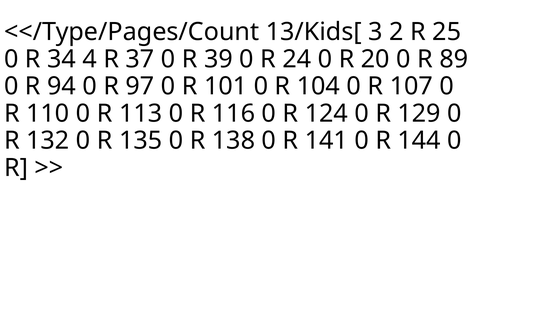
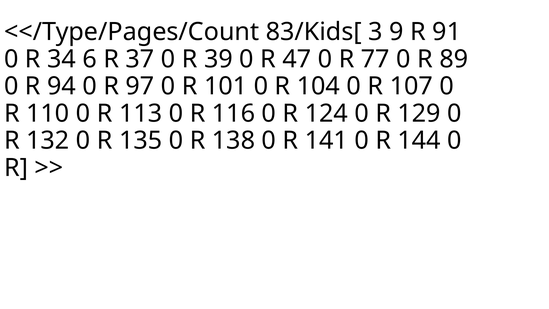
13/Kids[: 13/Kids[ -> 83/Kids[ (314, 32)
2: 2 -> 9 (396, 32)
25: 25 -> 91 (447, 32)
4: 4 -> 6 (90, 59)
24: 24 -> 47 (297, 59)
20: 20 -> 77 (375, 59)
